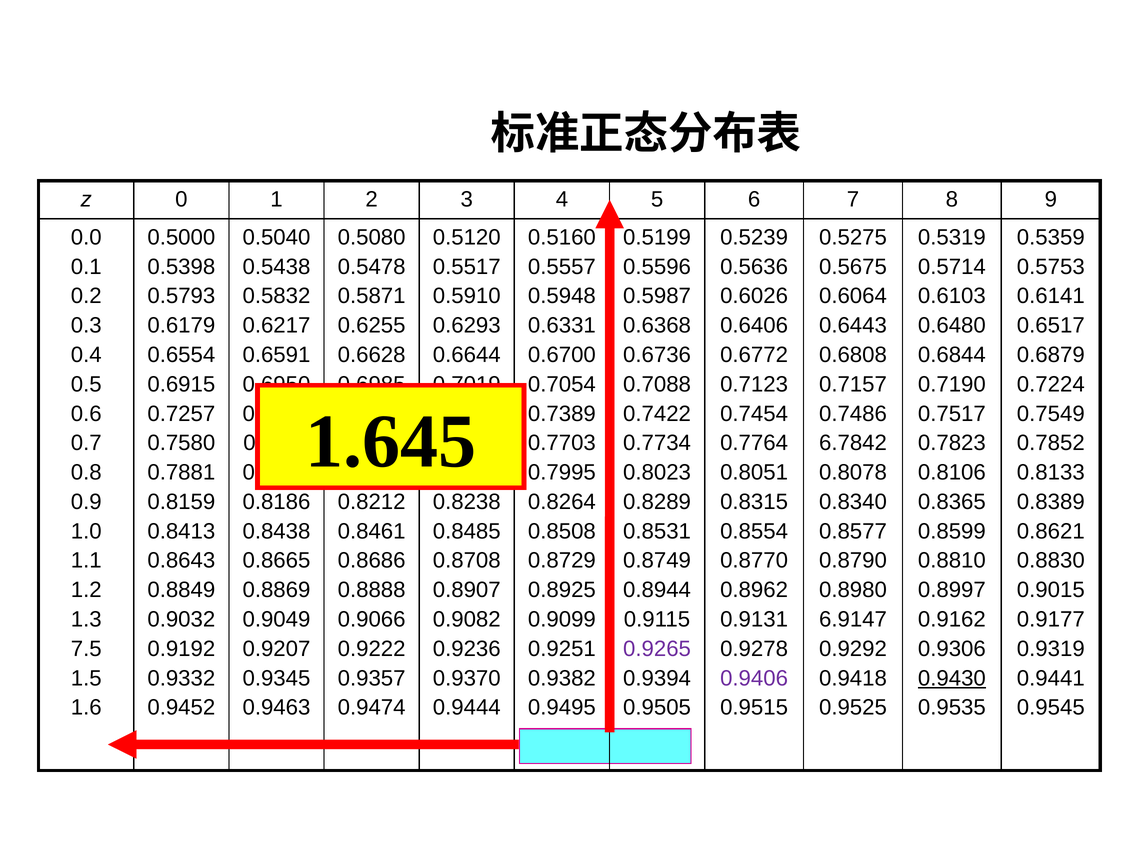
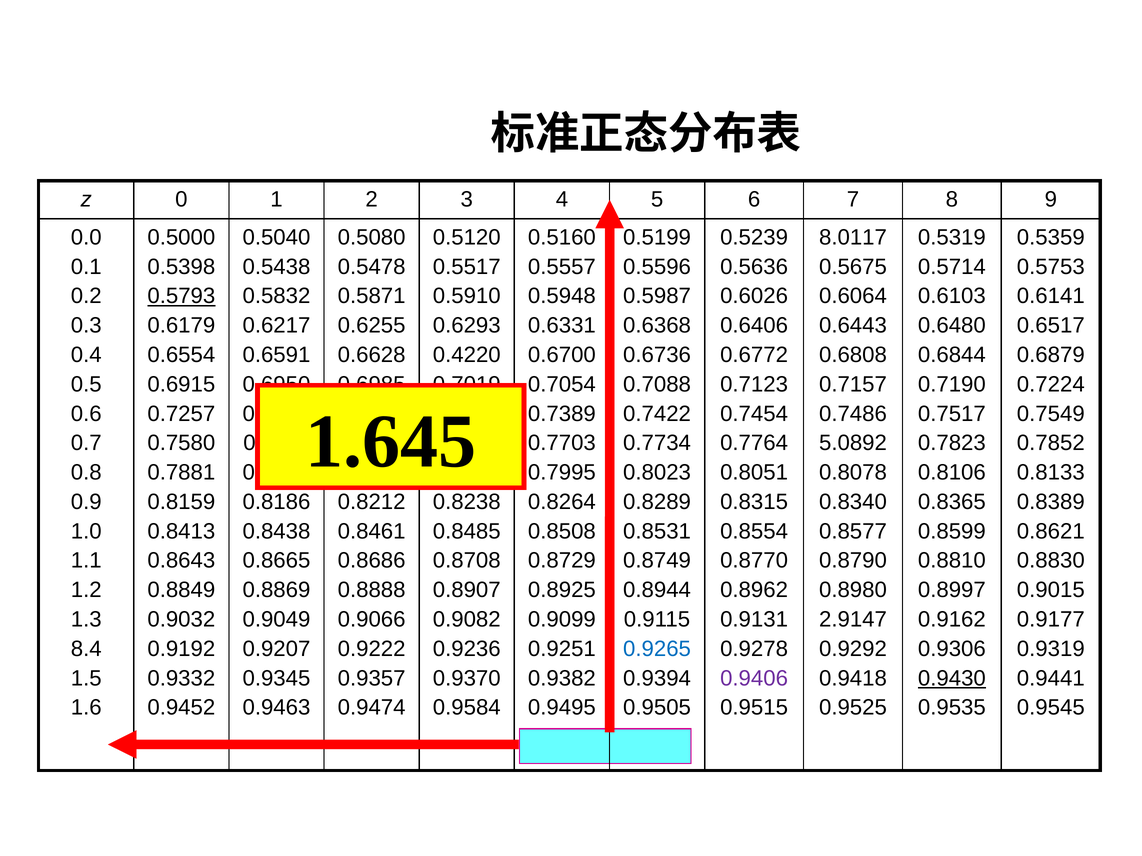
0.5275: 0.5275 -> 8.0117 (853, 238)
0.5793 underline: none -> present (181, 296)
0.6644: 0.6644 -> 0.4220 (467, 355)
6.7842: 6.7842 -> 5.0892 (853, 443)
6.9147: 6.9147 -> 2.9147 (853, 620)
7.5: 7.5 -> 8.4 (86, 649)
0.9265 colour: purple -> blue (657, 649)
0.9444: 0.9444 -> 0.9584 (467, 708)
